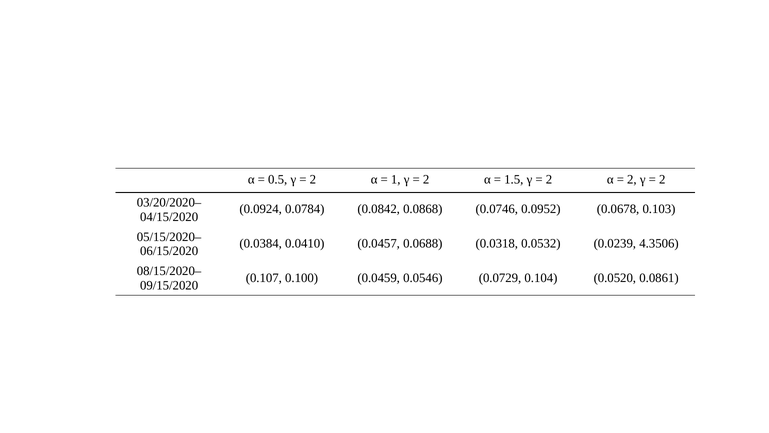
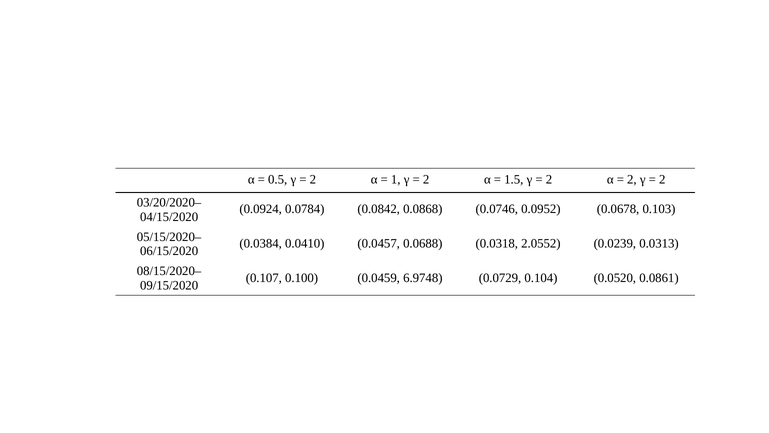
0.0532: 0.0532 -> 2.0552 (541, 243)
4.3506: 4.3506 -> 0.0313 (659, 243)
0.0546: 0.0546 -> 6.9748 (423, 277)
